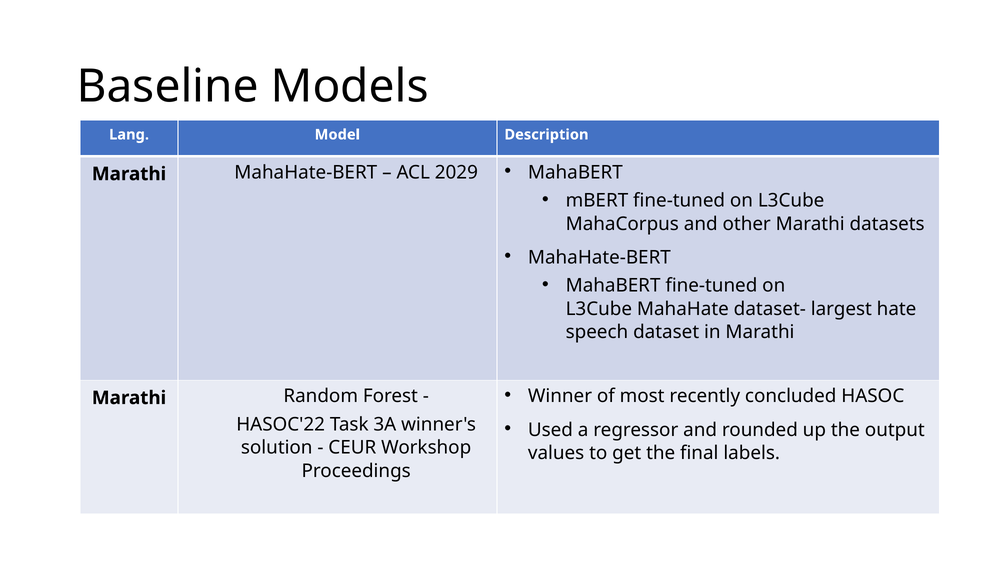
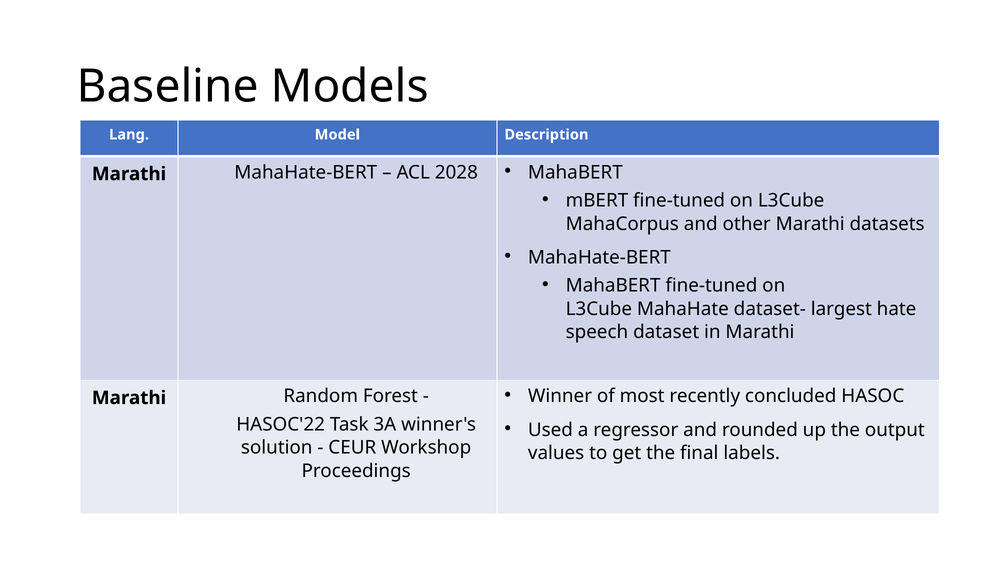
2029: 2029 -> 2028 (456, 172)
